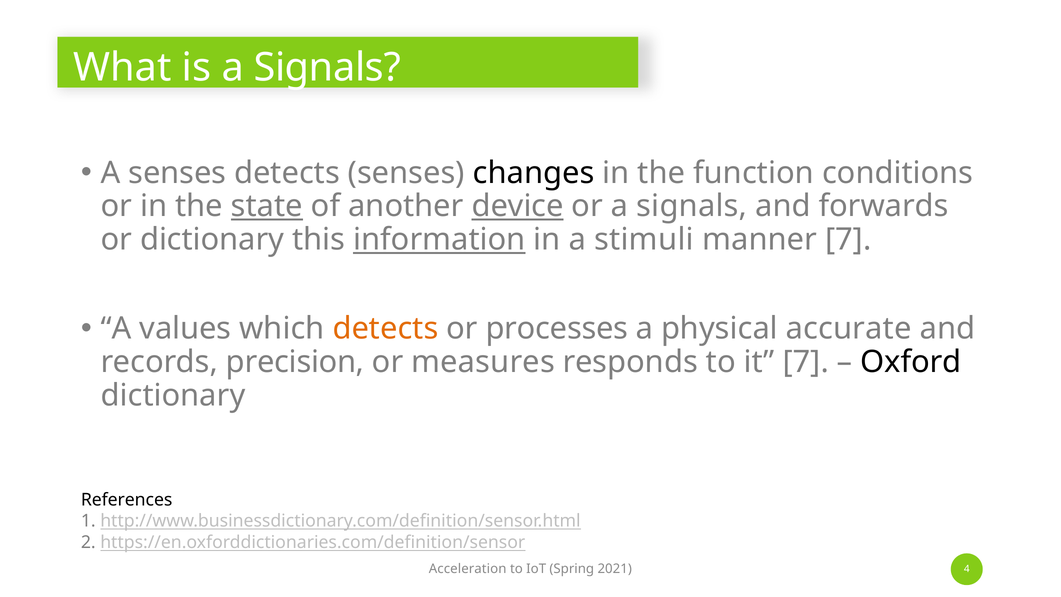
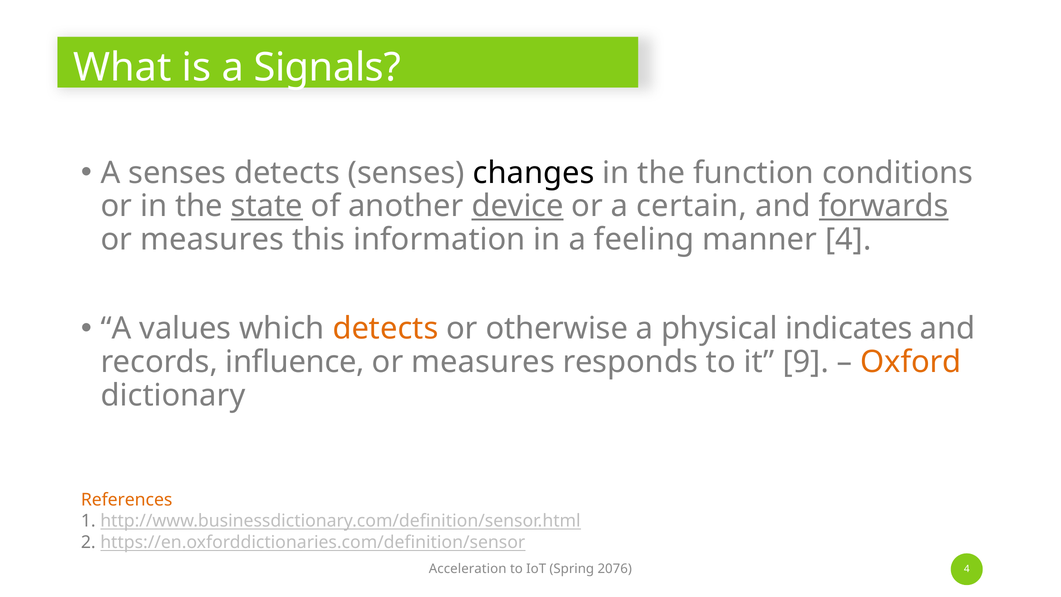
or a signals: signals -> certain (692, 206)
forwards underline: none -> present (884, 206)
dictionary: dictionary -> measures (212, 240)
information underline: present -> none (439, 240)
stimuli: stimuli -> feeling (644, 240)
manner 7: 7 -> 4 (848, 240)
processes: processes -> otherwise (557, 329)
accurate: accurate -> indicates (849, 329)
precision: precision -> influence (295, 362)
it 7: 7 -> 9 (806, 362)
Oxford colour: black -> orange (911, 362)
References colour: black -> orange (127, 500)
2021: 2021 -> 2076 (615, 569)
